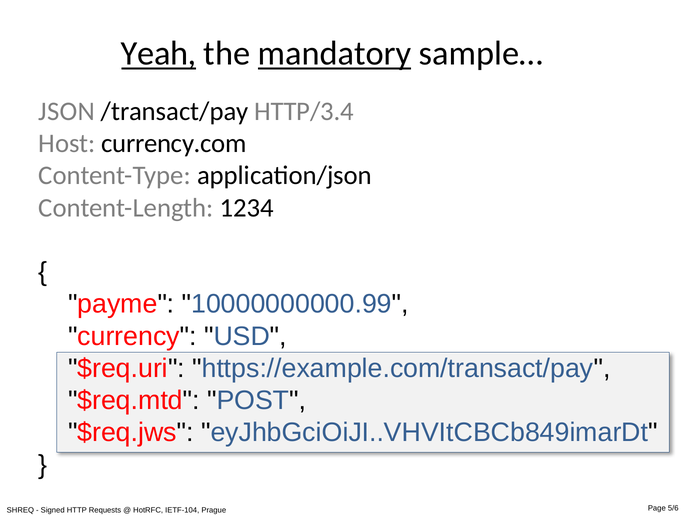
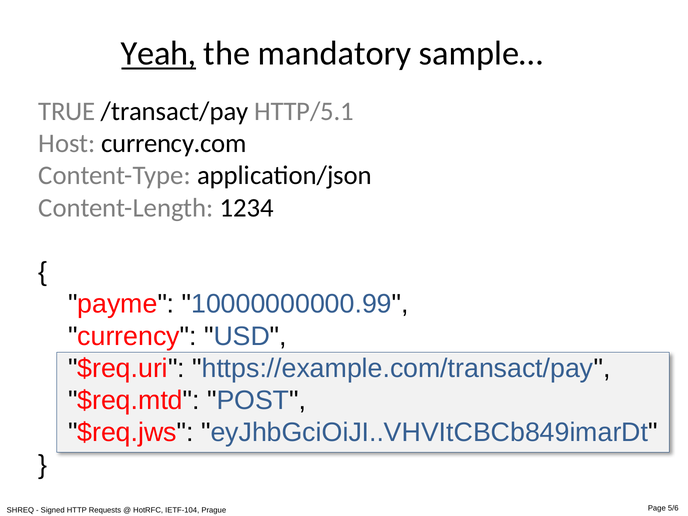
mandatory underline: present -> none (335, 54)
JSON: JSON -> TRUE (67, 111)
HTTP/3.4: HTTP/3.4 -> HTTP/5.1 (304, 111)
